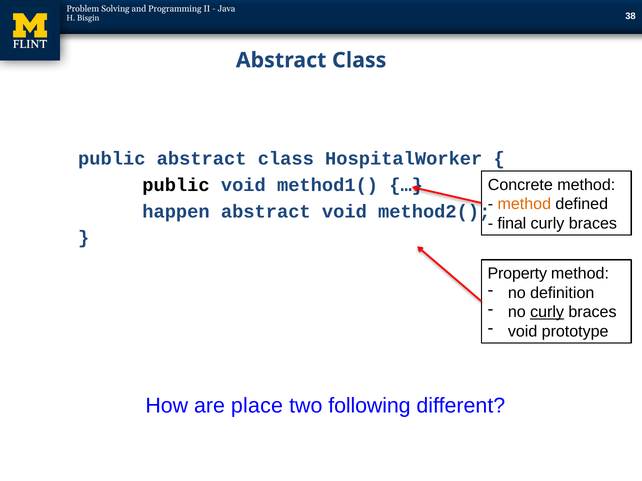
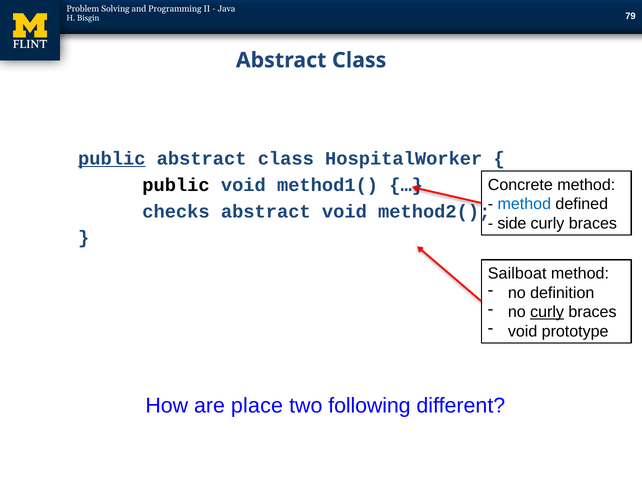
38: 38 -> 79 (630, 16)
public underline: none -> present (112, 159)
method colour: orange -> blue (524, 204)
happen: happen -> checks (176, 212)
final: final -> side (512, 224)
Property: Property -> Sailboat (517, 274)
